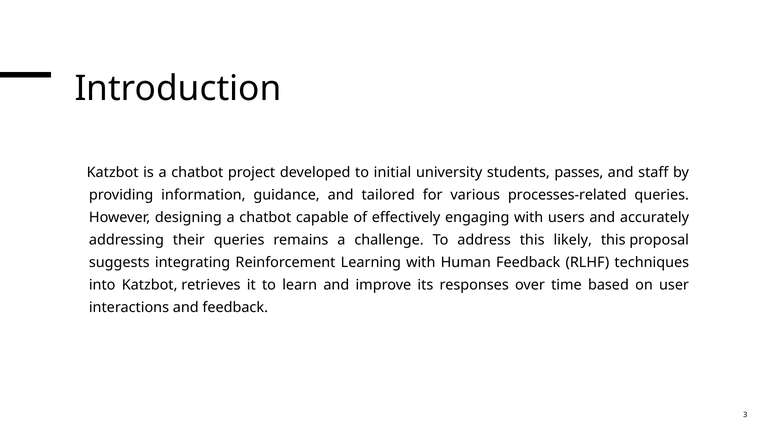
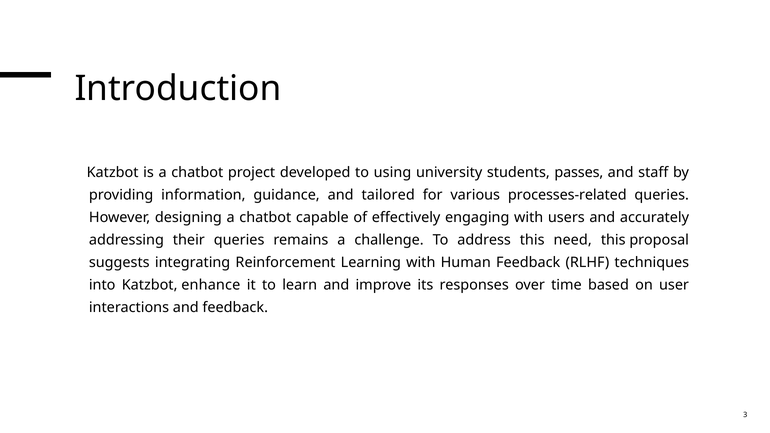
initial: initial -> using (393, 172)
likely: likely -> need (573, 240)
retrieves: retrieves -> enhance (211, 285)
